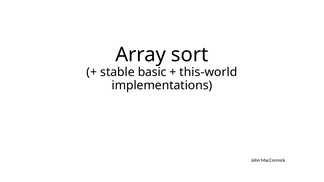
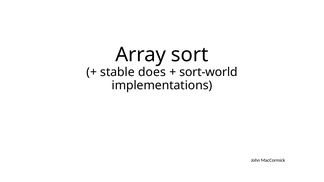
basic: basic -> does (152, 72)
this-world: this-world -> sort-world (208, 72)
